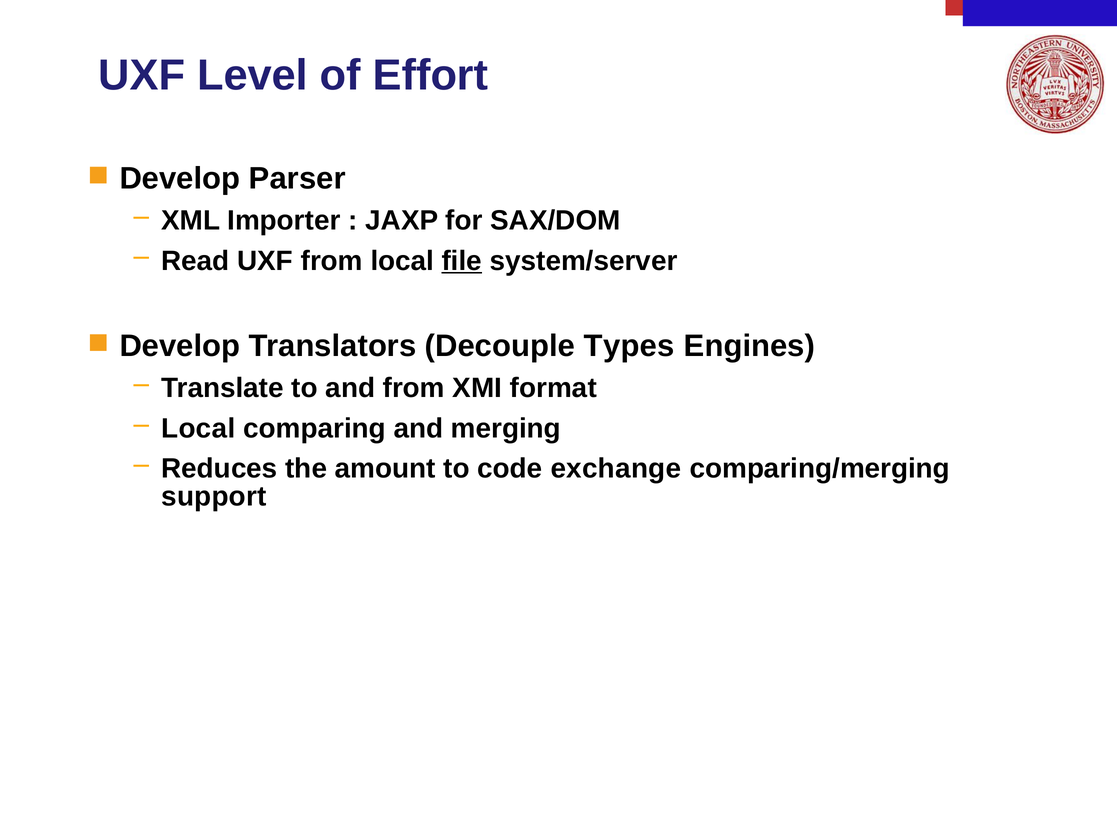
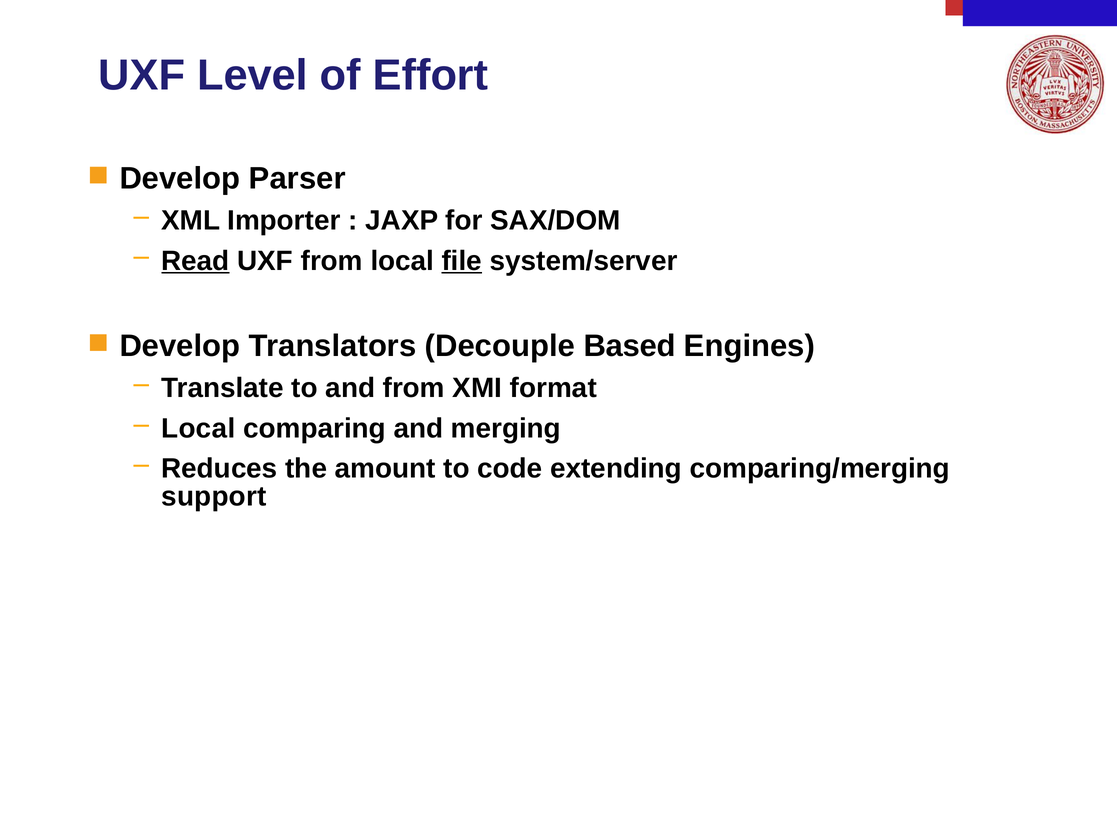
Read underline: none -> present (195, 261)
Types: Types -> Based (630, 346)
exchange: exchange -> extending (616, 469)
